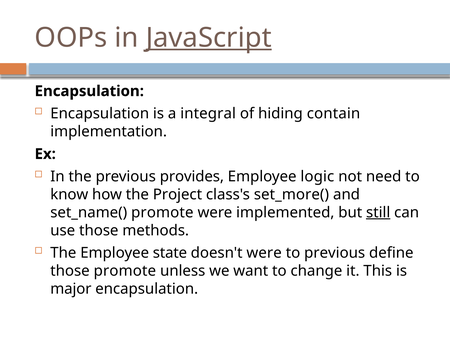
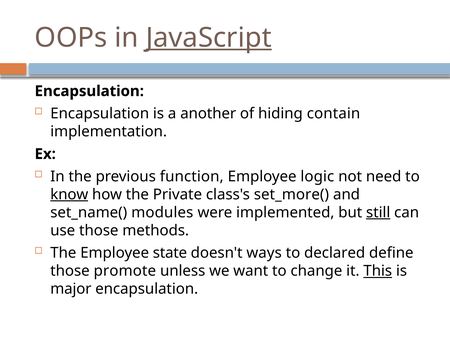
integral: integral -> another (208, 113)
provides: provides -> function (192, 176)
know underline: none -> present (69, 194)
Project: Project -> Private (177, 194)
set_name( promote: promote -> modules (162, 212)
doesn't were: were -> ways (264, 253)
to previous: previous -> declared (335, 253)
This underline: none -> present (378, 271)
